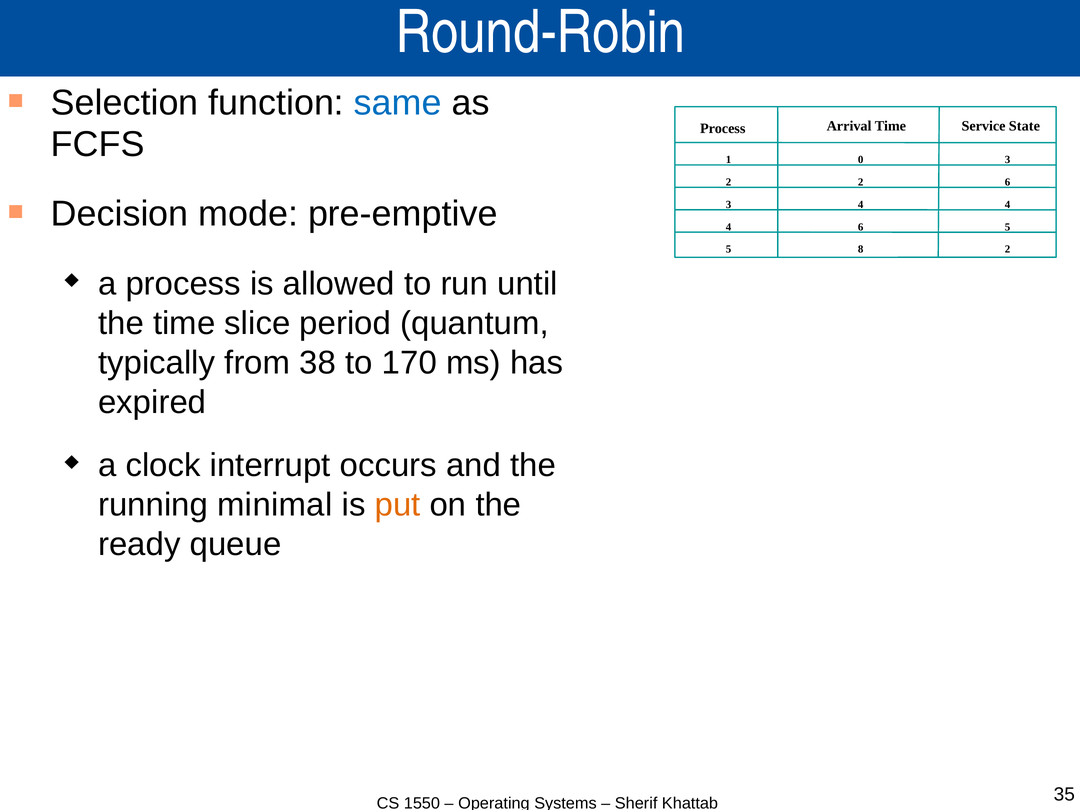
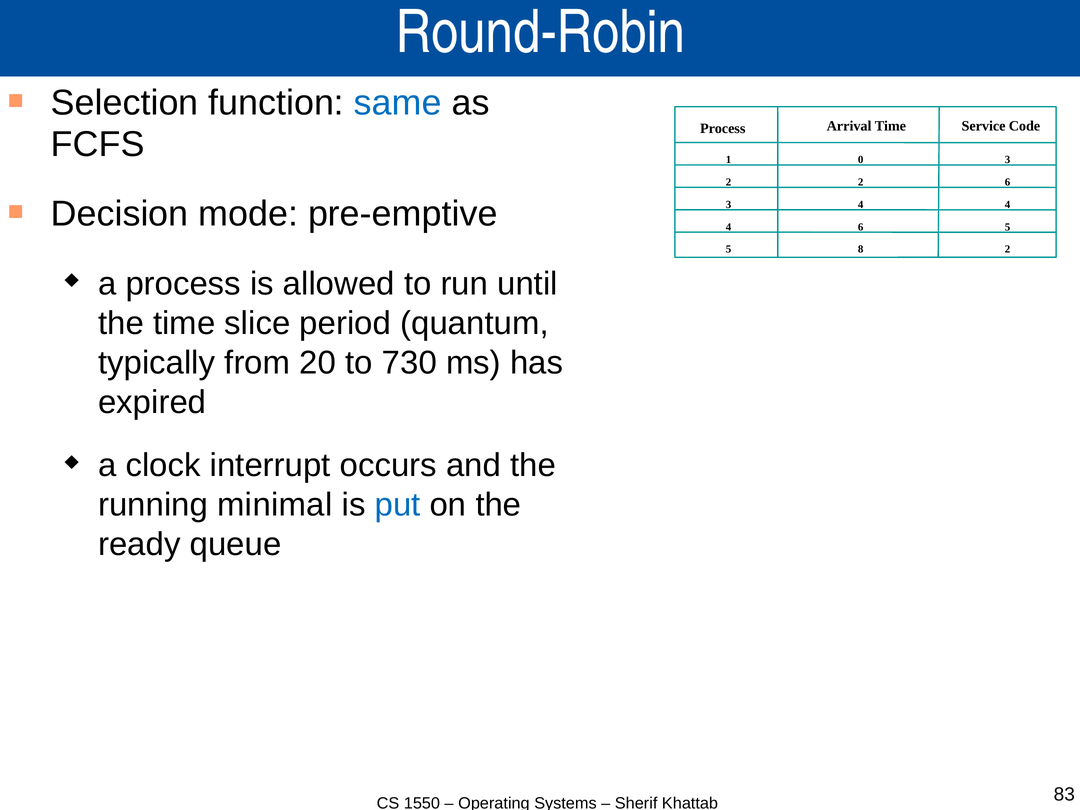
State: State -> Code (1024, 126)
38: 38 -> 20 (318, 363)
170: 170 -> 730 (409, 363)
put colour: orange -> blue (398, 505)
35: 35 -> 83 (1064, 794)
